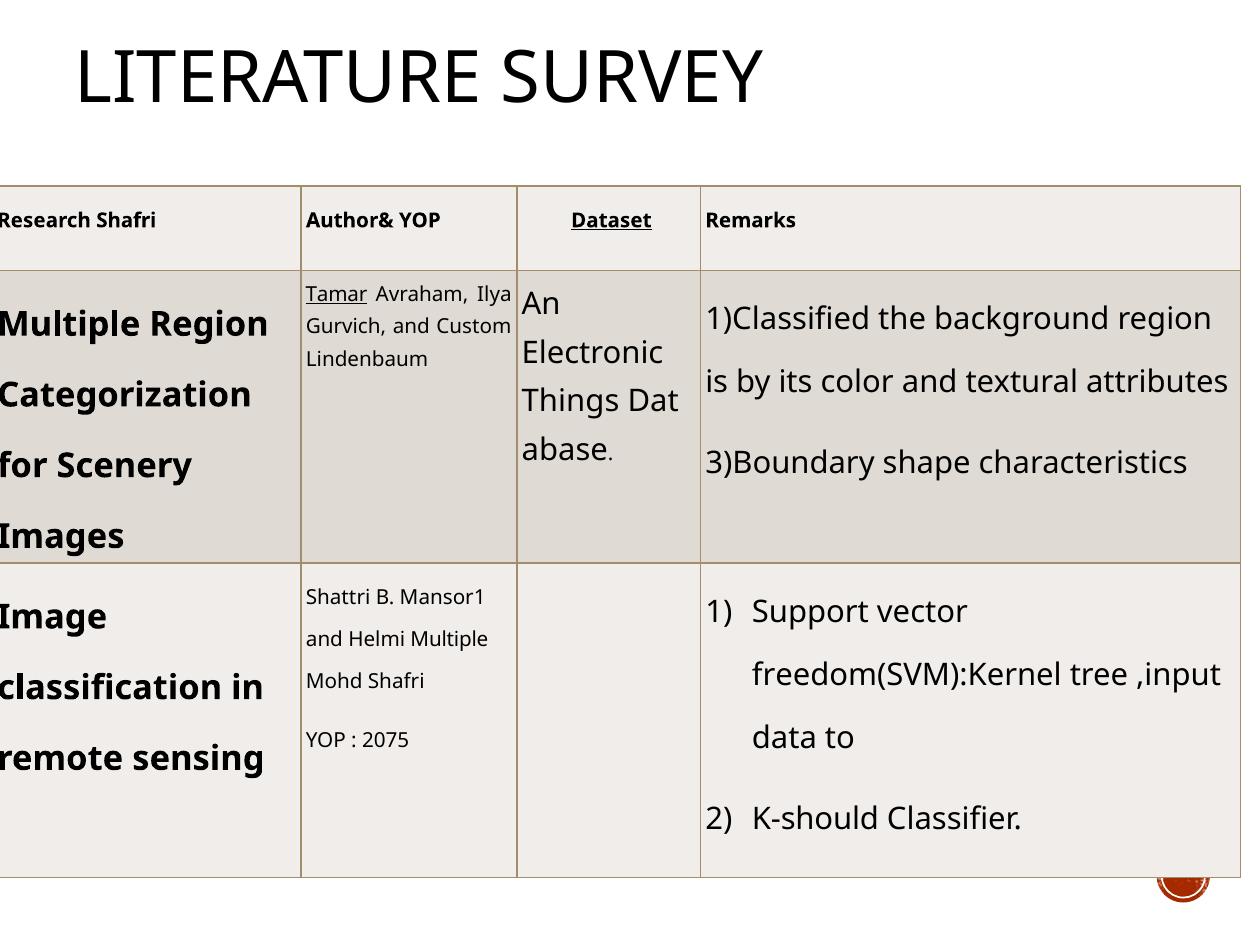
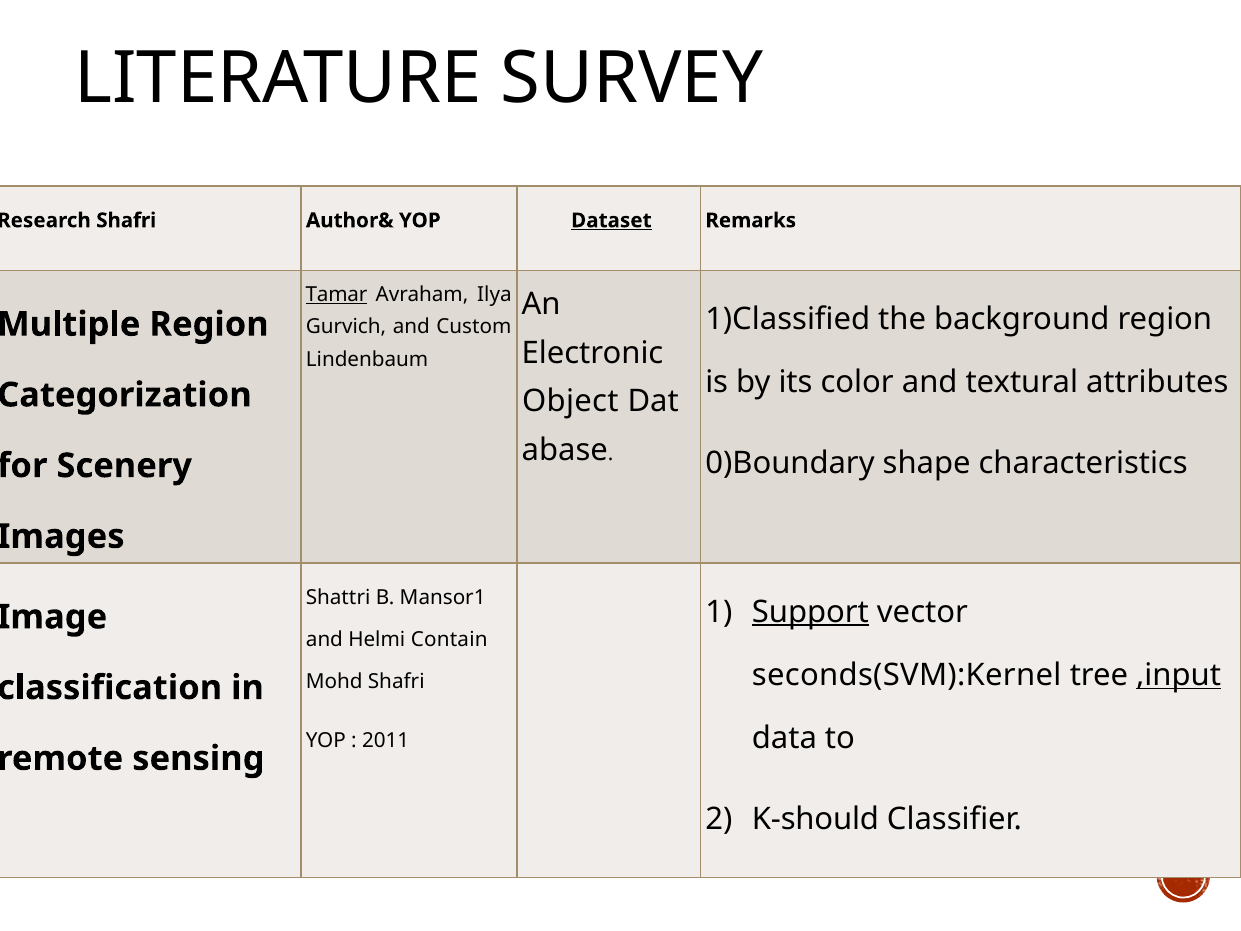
Things: Things -> Object (570, 401)
3)Boundary: 3)Boundary -> 0)Boundary (790, 463)
Support underline: none -> present (810, 612)
Helmi Multiple: Multiple -> Contain (449, 639)
freedom(SVM):Kernel: freedom(SVM):Kernel -> seconds(SVM):Kernel (907, 675)
,input underline: none -> present (1179, 675)
2075: 2075 -> 2011 (386, 741)
